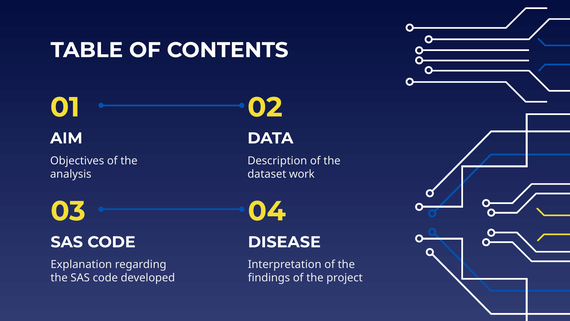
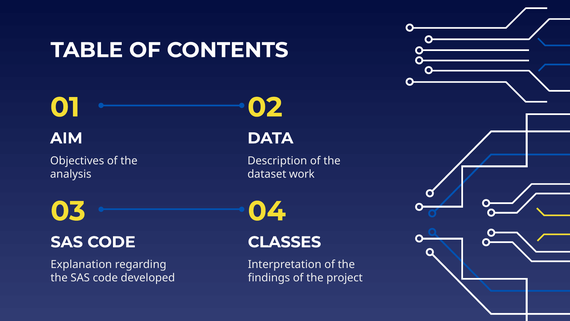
DISEASE: DISEASE -> CLASSES (284, 242)
